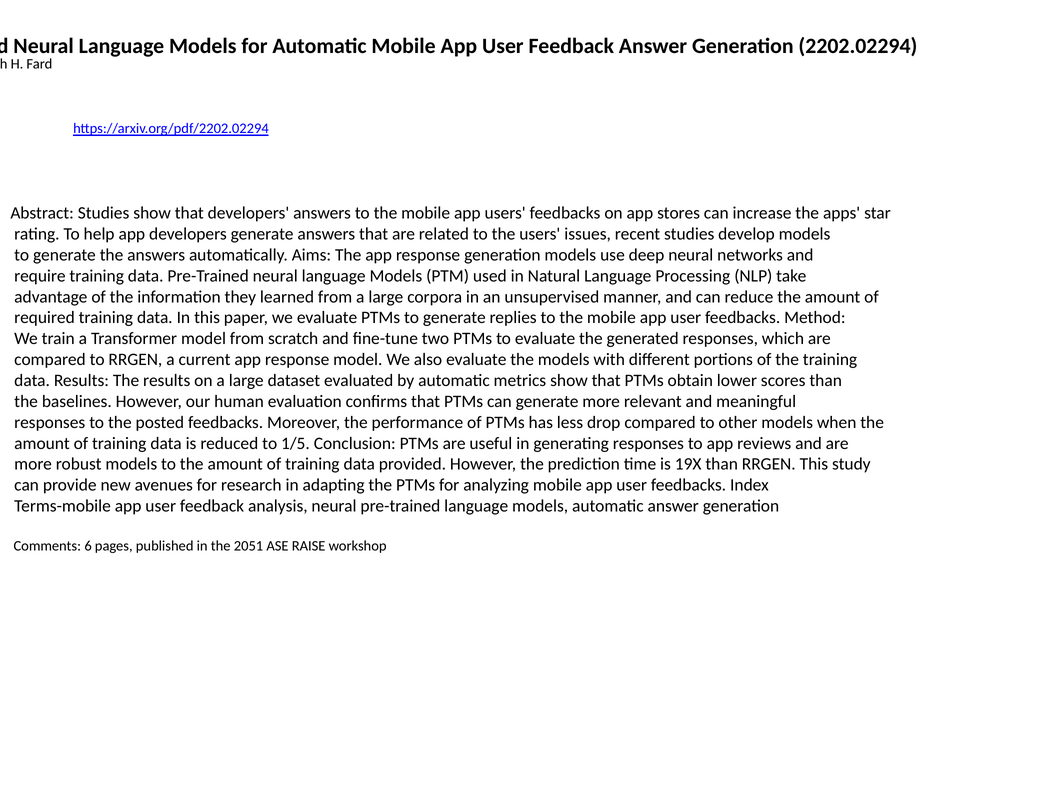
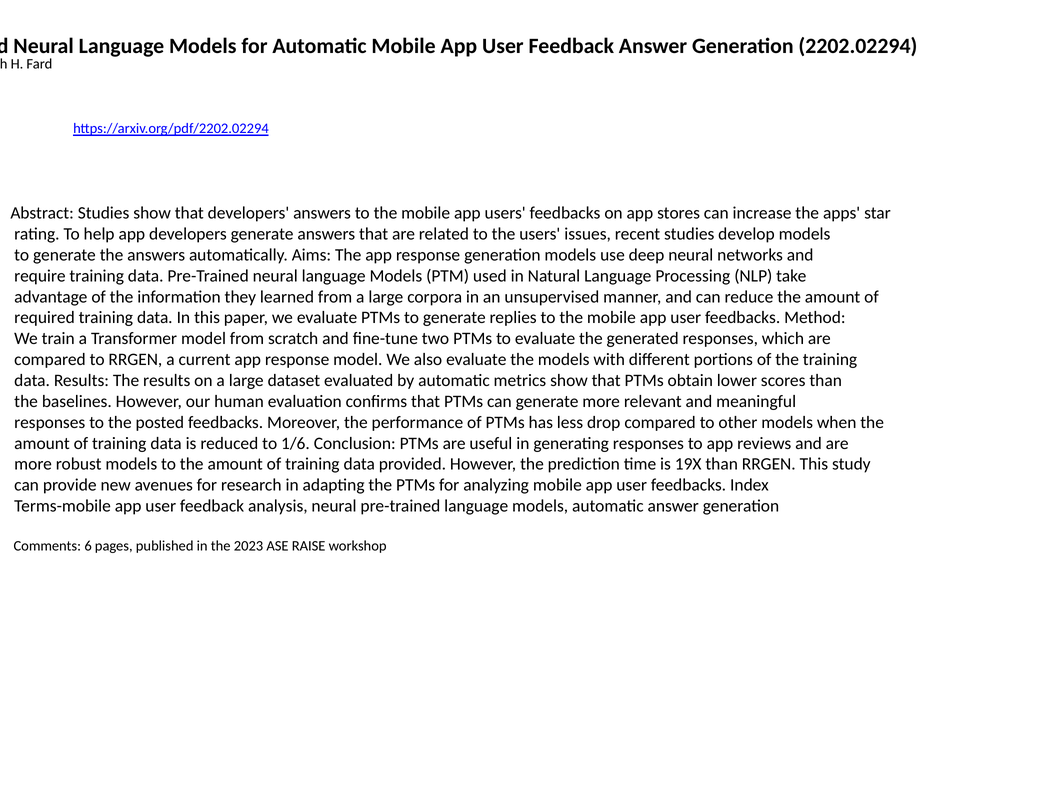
1/5: 1/5 -> 1/6 (295, 443)
2051: 2051 -> 2023 (249, 546)
